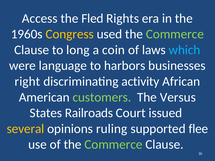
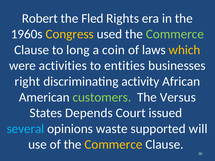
Access: Access -> Robert (40, 18)
which colour: light blue -> yellow (185, 50)
language: language -> activities (63, 66)
harbors: harbors -> entities (125, 66)
Railroads: Railroads -> Depends (89, 113)
several colour: yellow -> light blue (25, 129)
ruling: ruling -> waste (112, 129)
flee: flee -> will (198, 129)
Commerce colour: light green -> yellow (113, 145)
